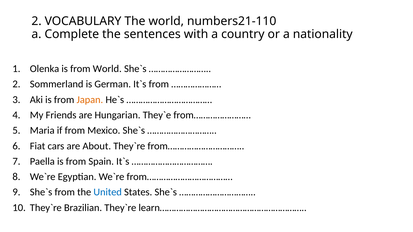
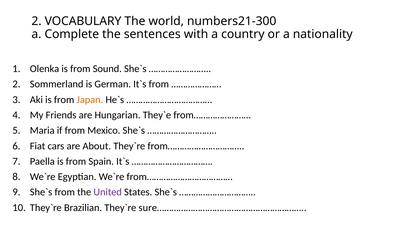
numbers21-110: numbers21-110 -> numbers21-300 (232, 21)
from World: World -> Sound (107, 69)
United colour: blue -> purple (108, 193)
learn……………………………………………………: learn…………………………………………………… -> sure…………………………………………………… (223, 208)
